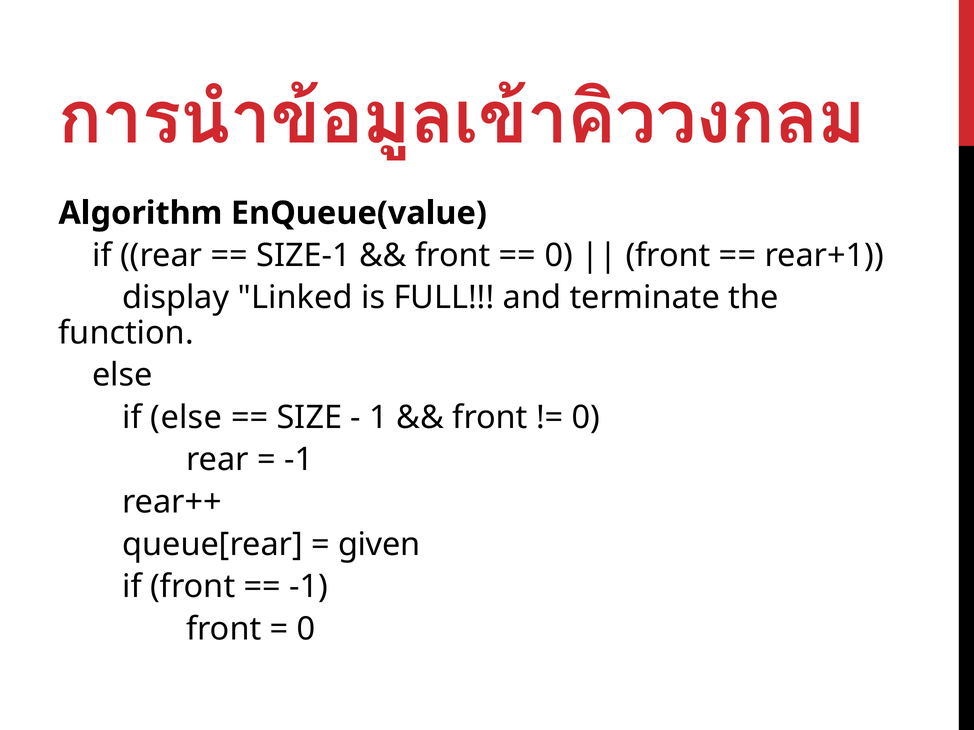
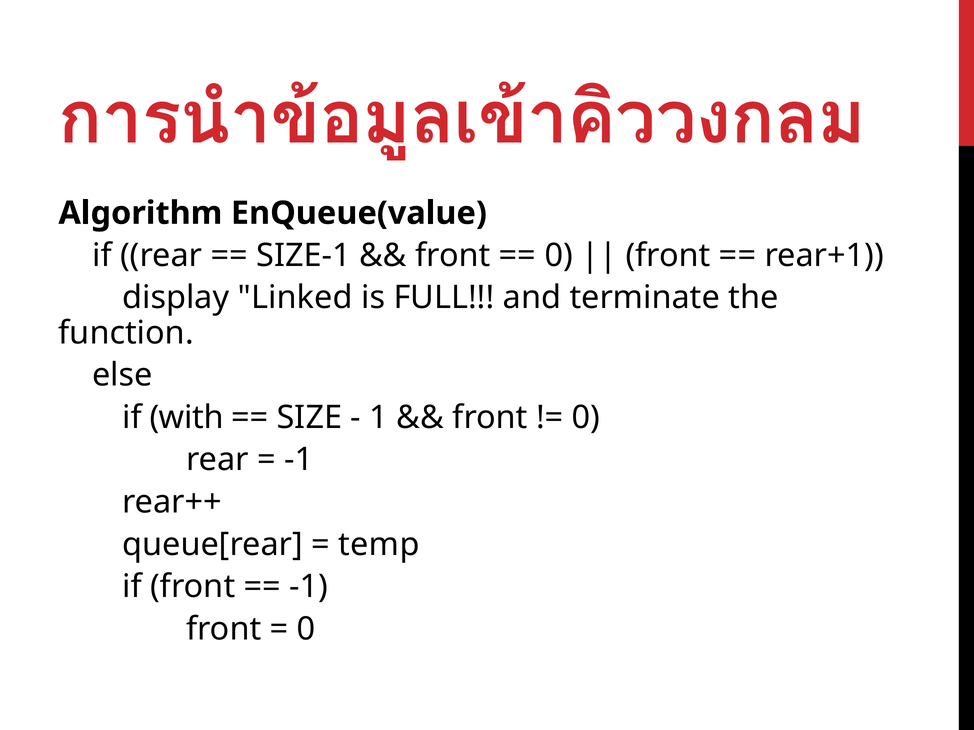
if else: else -> with (187, 418)
given: given -> temp (379, 545)
